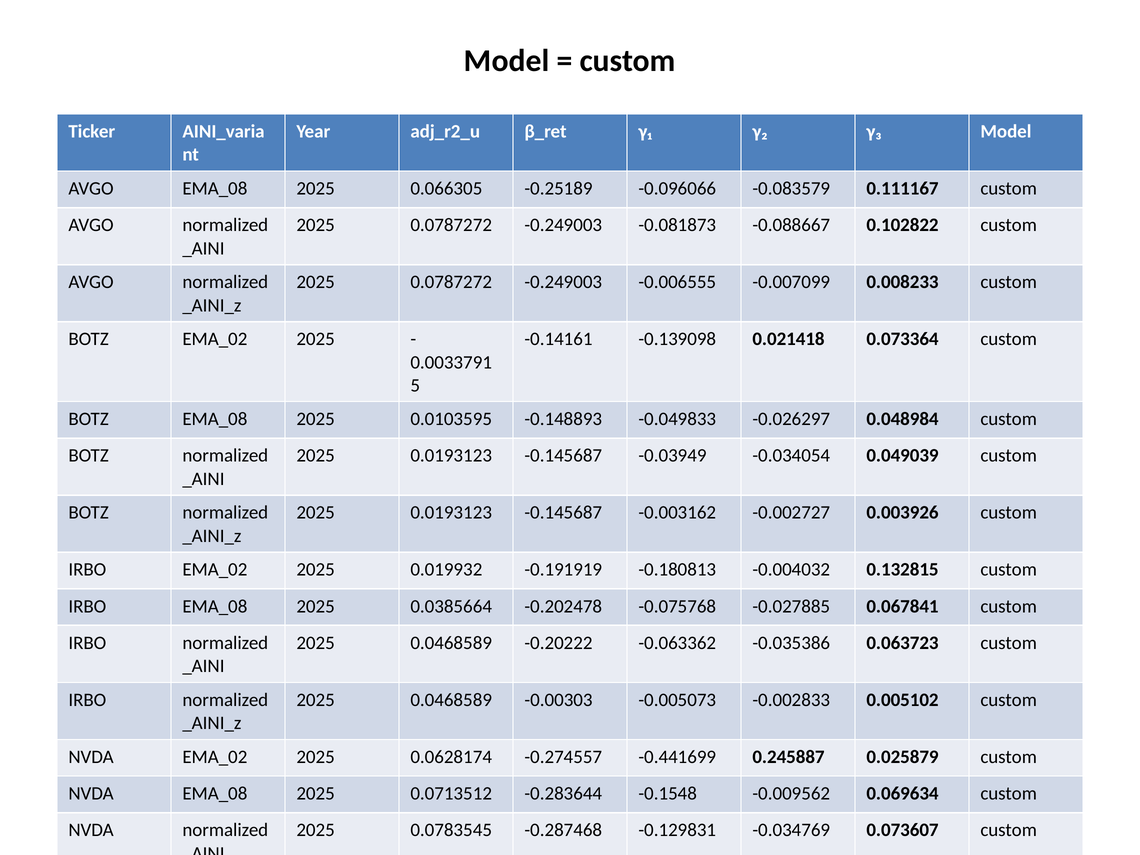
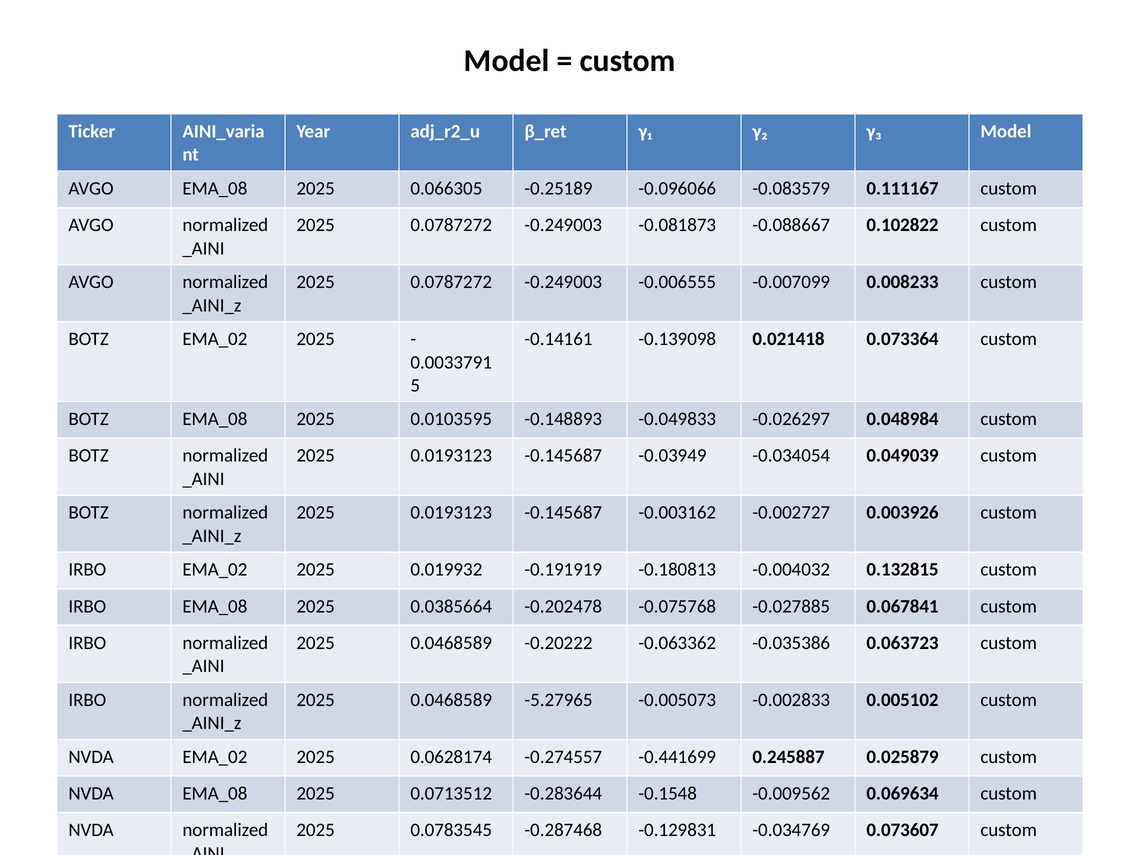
-0.00303: -0.00303 -> -5.27965 (558, 700)
